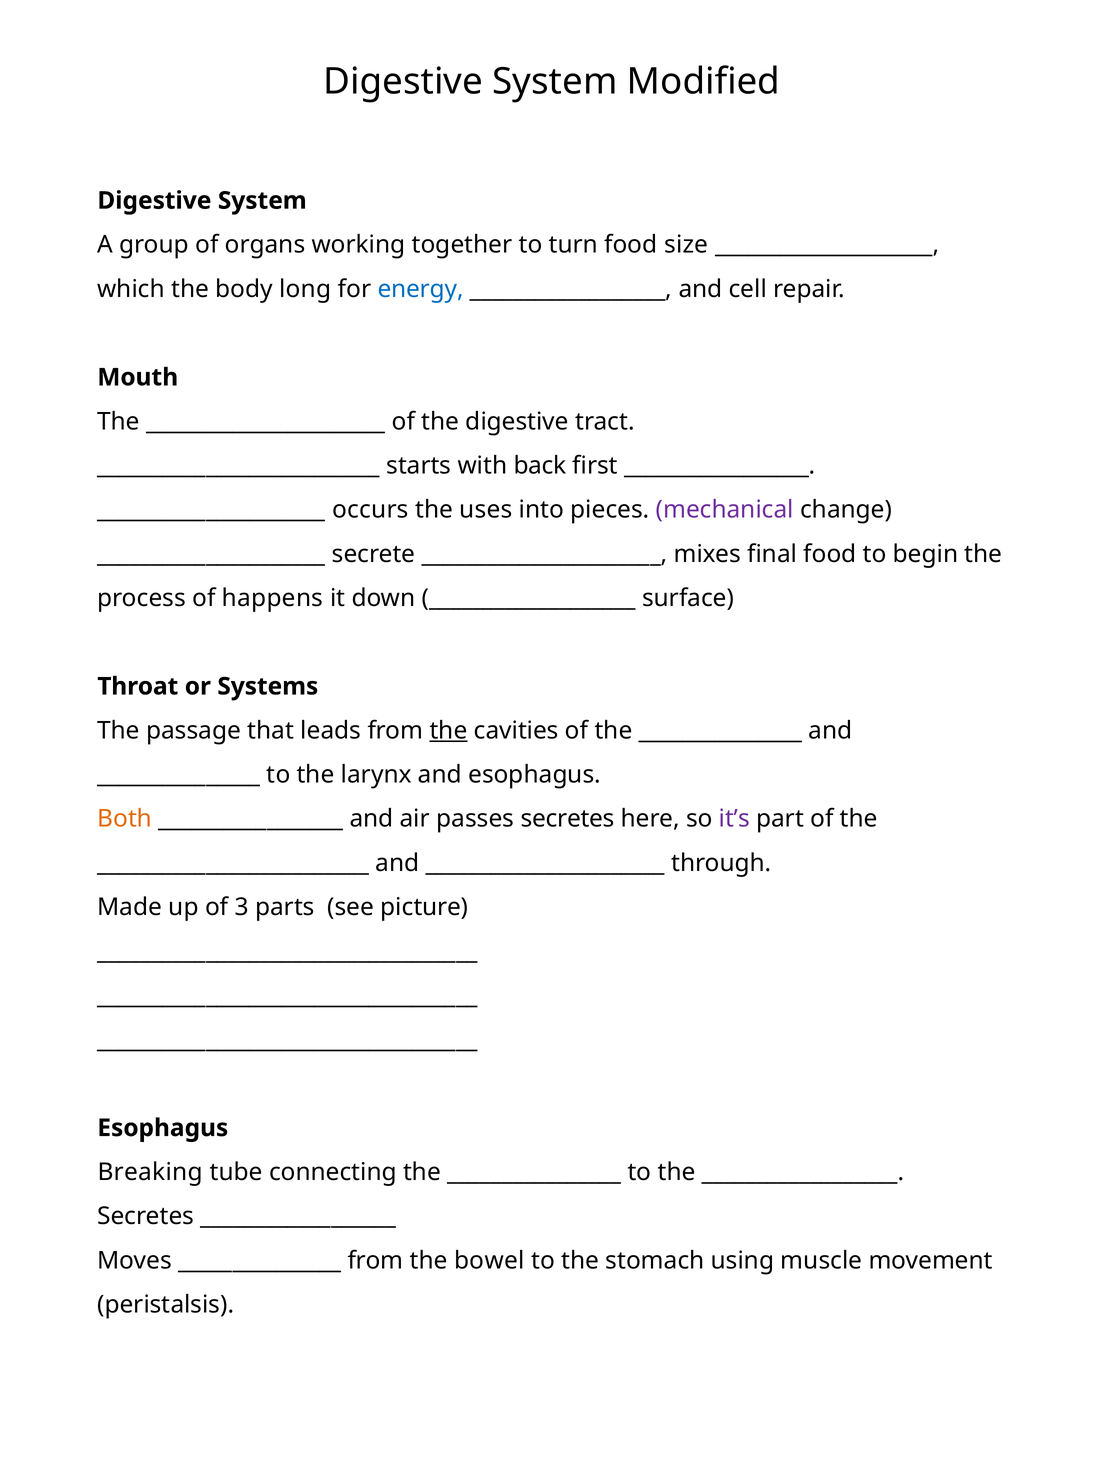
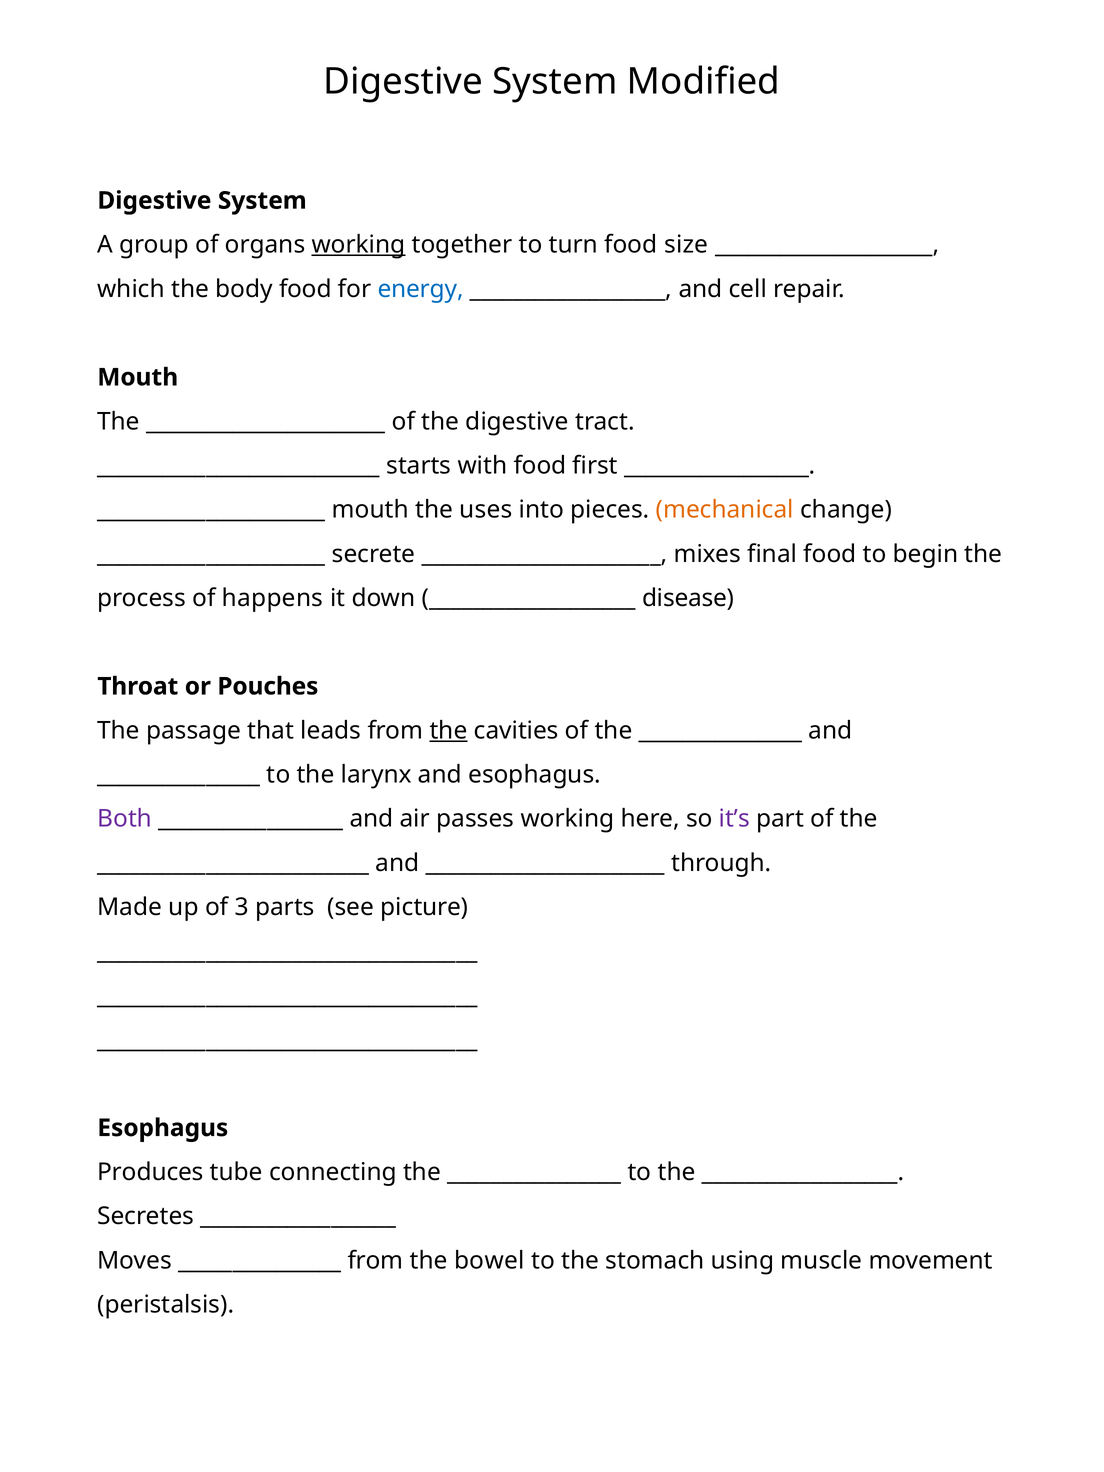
working underline: none -> present (359, 245)
body long: long -> food (305, 289)
with back: back -> food (540, 466)
occurs: occurs -> mouth (370, 510)
mechanical colour: purple -> orange (725, 510)
surface: surface -> disease (688, 598)
Systems: Systems -> Pouches (268, 686)
Both colour: orange -> purple (125, 819)
passes secretes: secretes -> working (567, 819)
Breaking: Breaking -> Produces (150, 1172)
